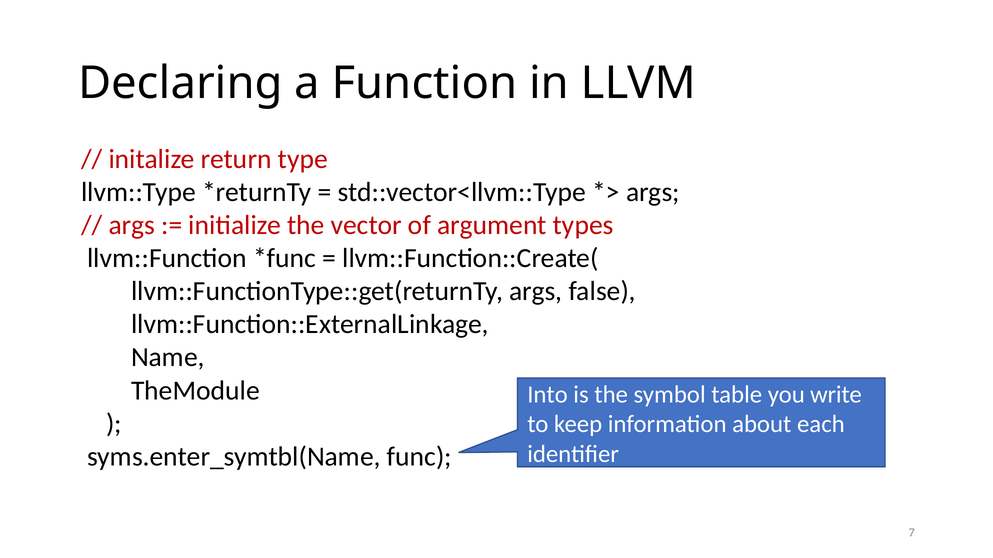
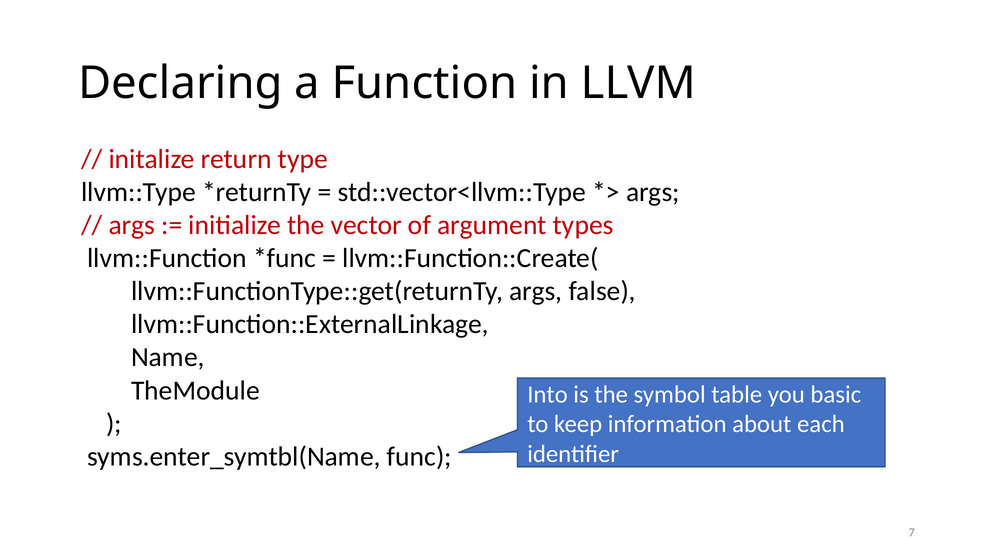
write: write -> basic (836, 395)
